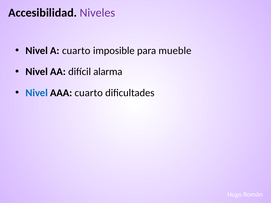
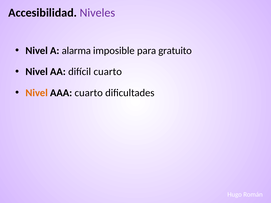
A cuarto: cuarto -> alarma (76, 51)
mueble: mueble -> gratuito (175, 51)
difícil alarma: alarma -> cuarto (108, 72)
Nivel colour: blue -> orange (37, 93)
